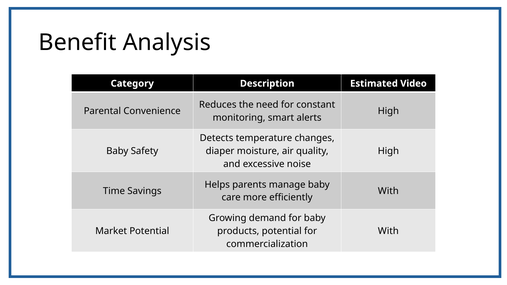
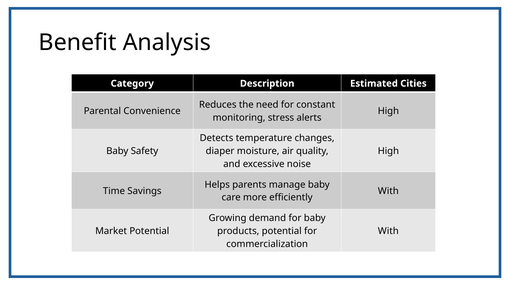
Video: Video -> Cities (413, 84)
smart: smart -> stress (281, 118)
